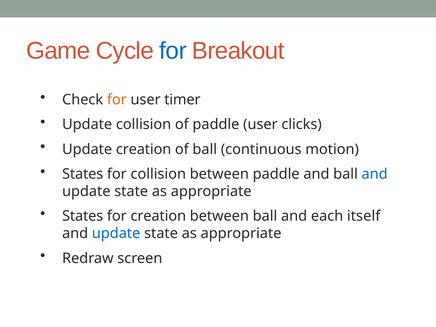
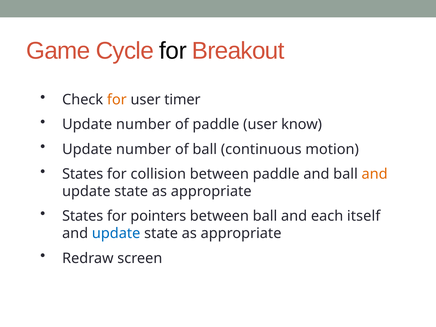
for colour: blue -> black (173, 51)
collision: collision -> number (144, 125)
clicks: clicks -> know (302, 125)
creation: creation -> number (144, 149)
and colour: blue -> orange (375, 174)
for creation: creation -> pointers (158, 216)
